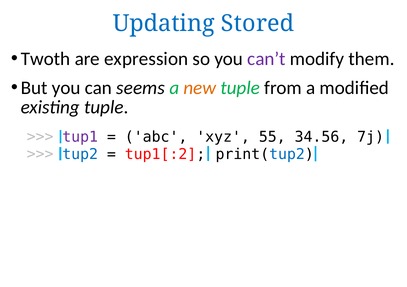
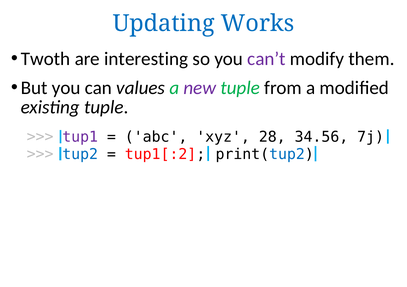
Stored: Stored -> Works (258, 23)
expression: expression -> interesting (146, 59)
seems: seems -> values (141, 88)
new colour: orange -> purple (200, 88)
55: 55 -> 28 (272, 137)
